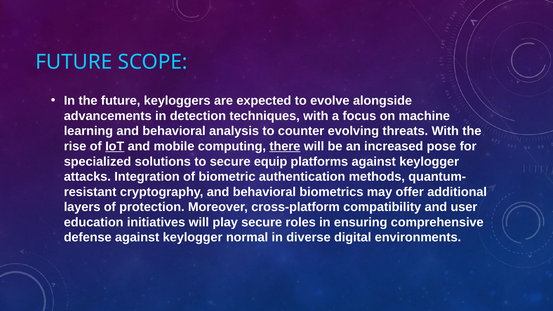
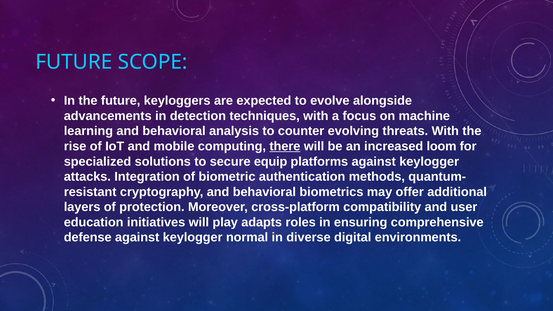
IoT underline: present -> none (115, 146)
pose: pose -> loom (442, 146)
play secure: secure -> adapts (262, 222)
